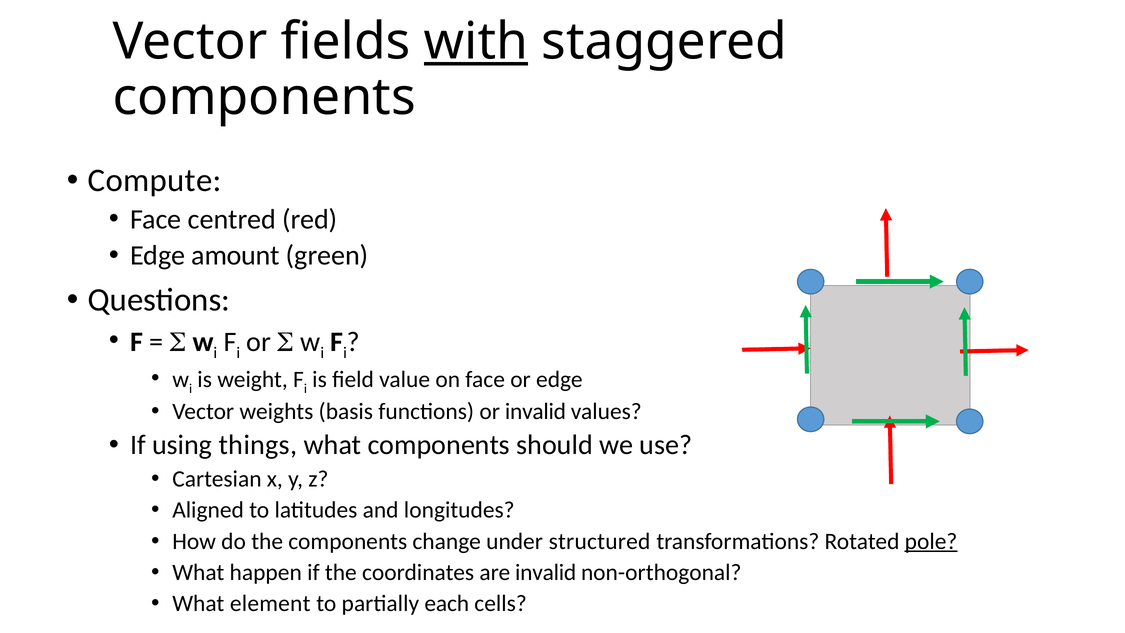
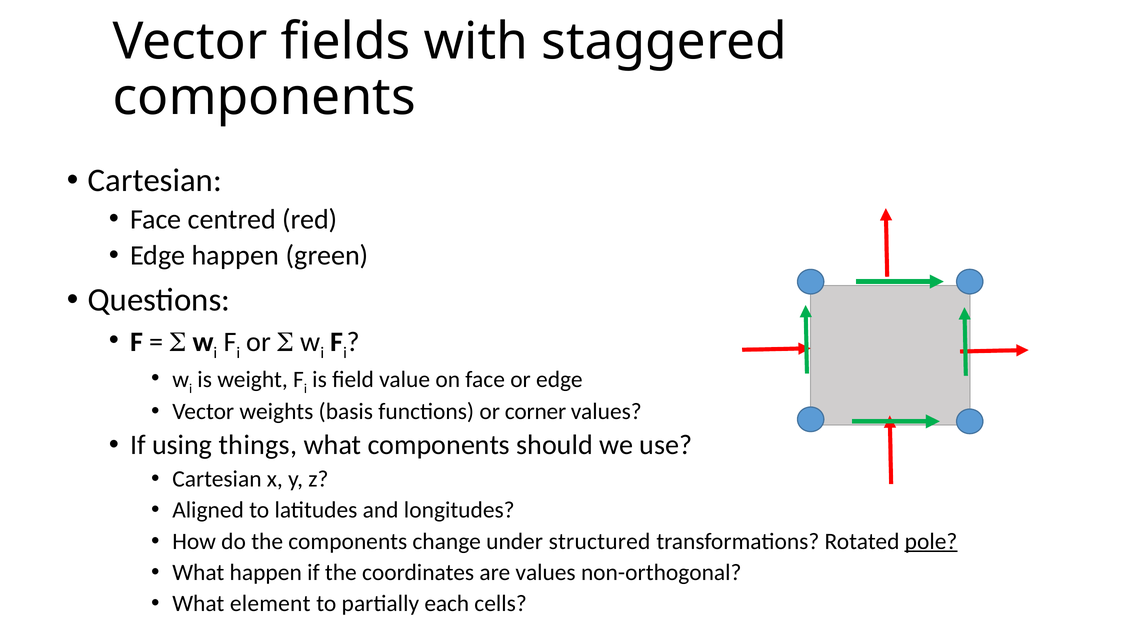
with underline: present -> none (476, 42)
Compute: Compute -> Cartesian (155, 180)
Edge amount: amount -> happen (235, 255)
or invalid: invalid -> corner (535, 411)
are invalid: invalid -> values (546, 572)
